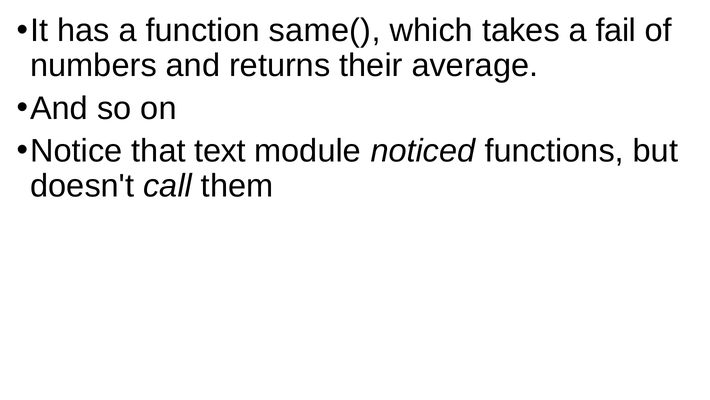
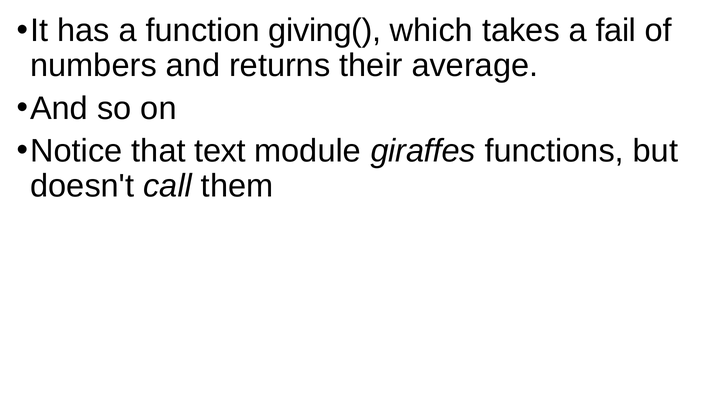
same(: same( -> giving( (325, 30)
noticed: noticed -> giraffes (423, 151)
